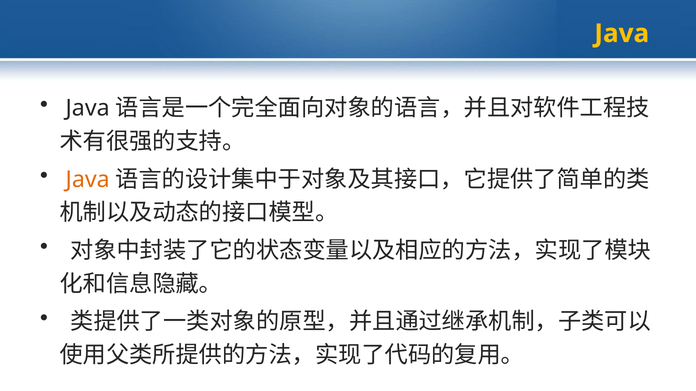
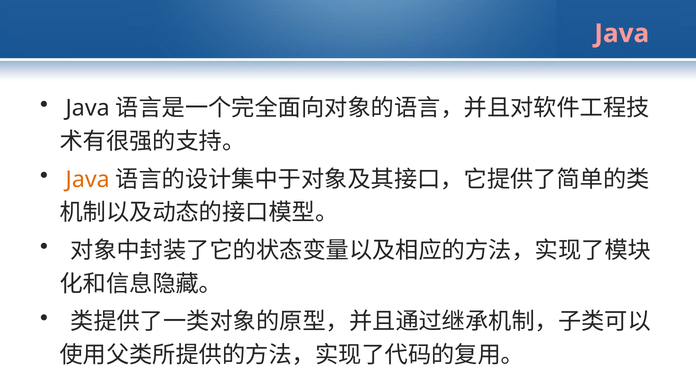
Java colour: yellow -> pink (622, 34)
